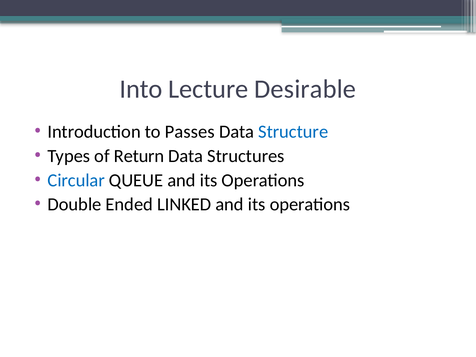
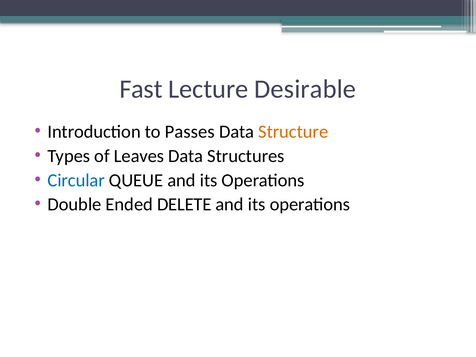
Into: Into -> Fast (141, 89)
Structure colour: blue -> orange (293, 132)
Return: Return -> Leaves (139, 156)
LINKED: LINKED -> DELETE (184, 204)
